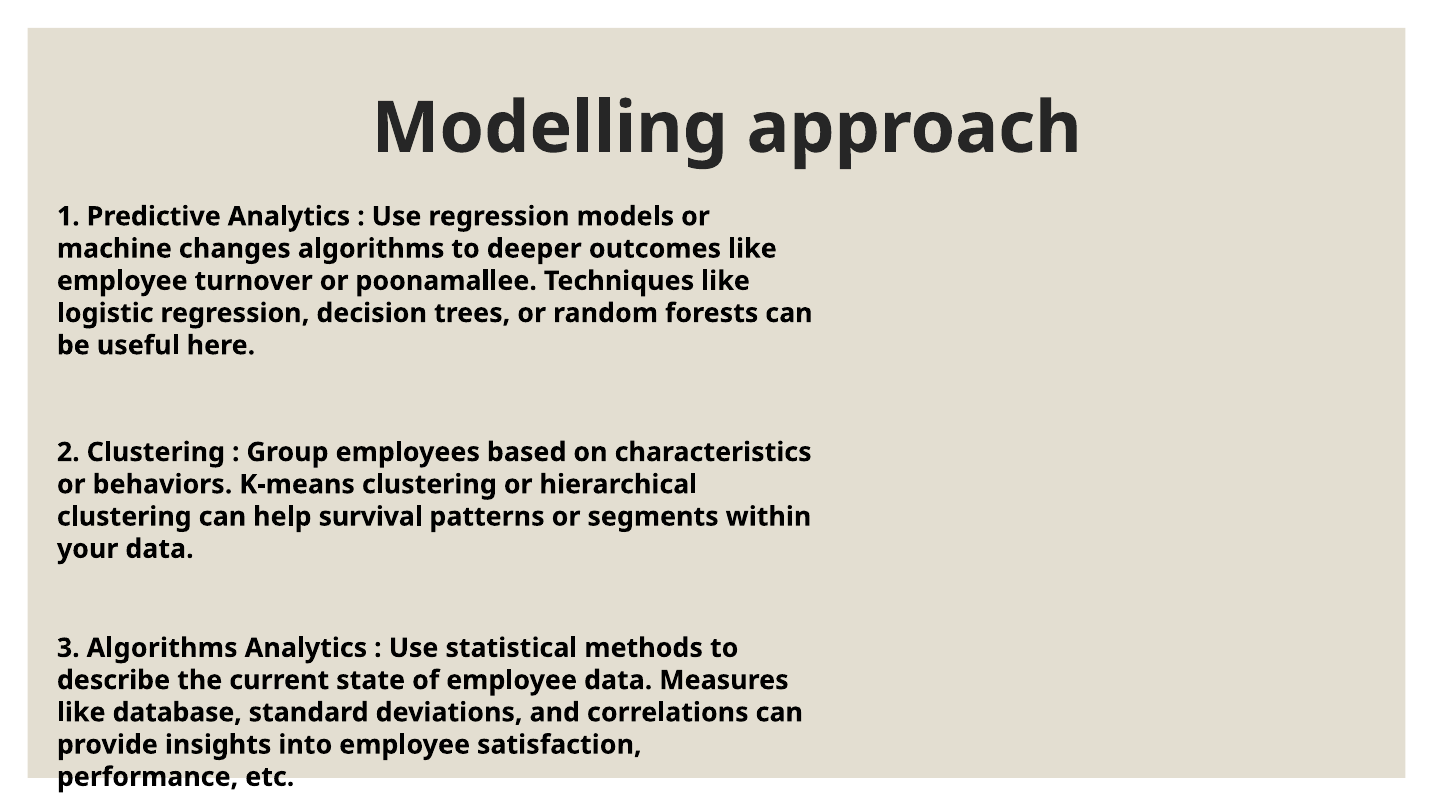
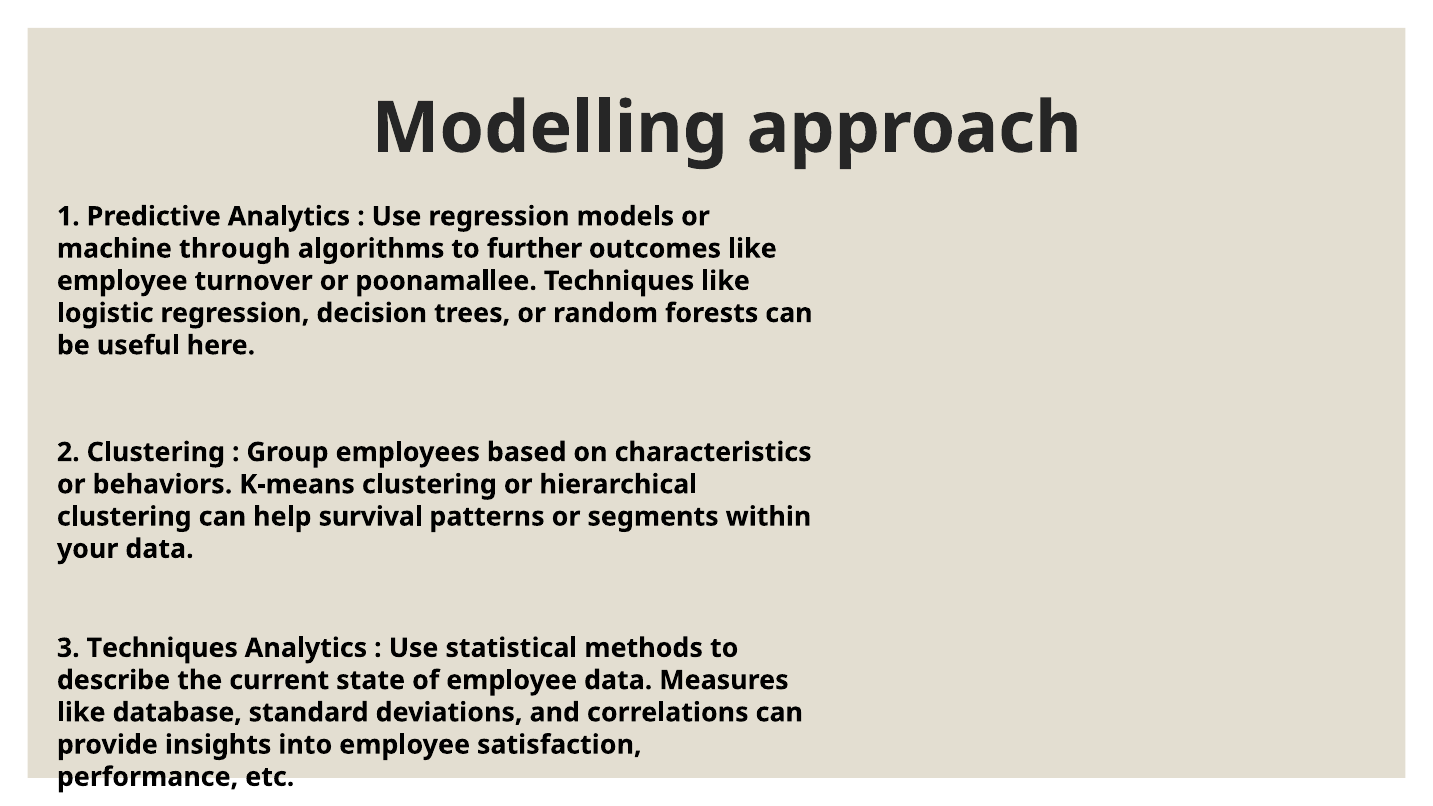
changes: changes -> through (235, 249)
deeper: deeper -> further (534, 249)
3 Algorithms: Algorithms -> Techniques (162, 648)
